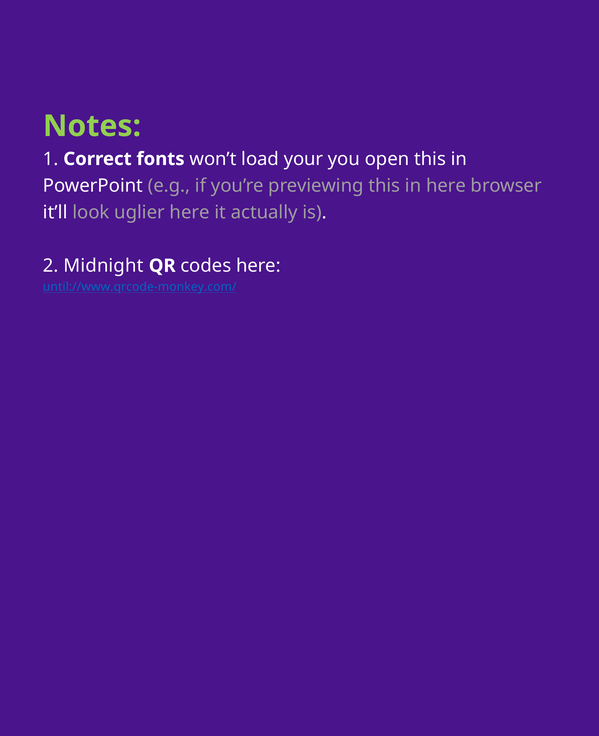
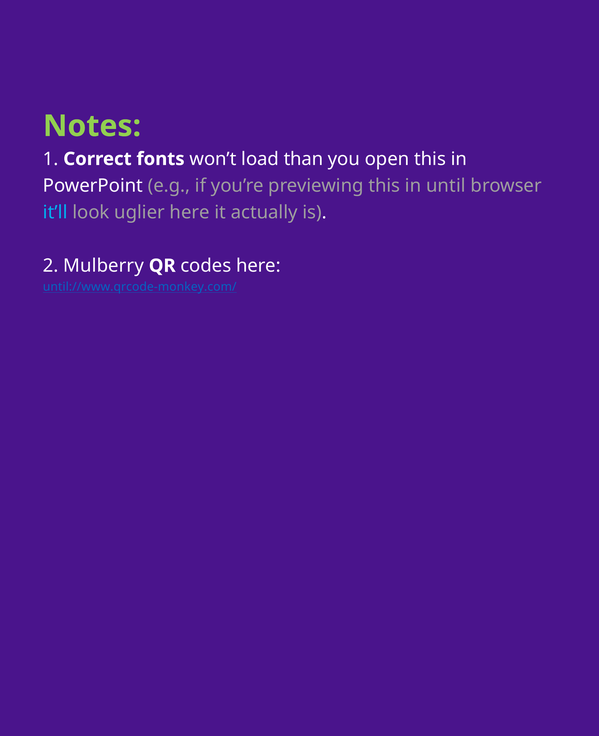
your: your -> than (304, 159)
in here: here -> until (446, 186)
it’ll colour: white -> light blue (55, 212)
Midnight: Midnight -> Mulberry (104, 266)
